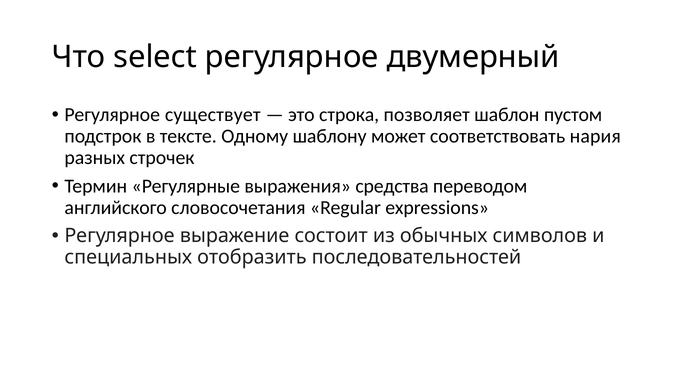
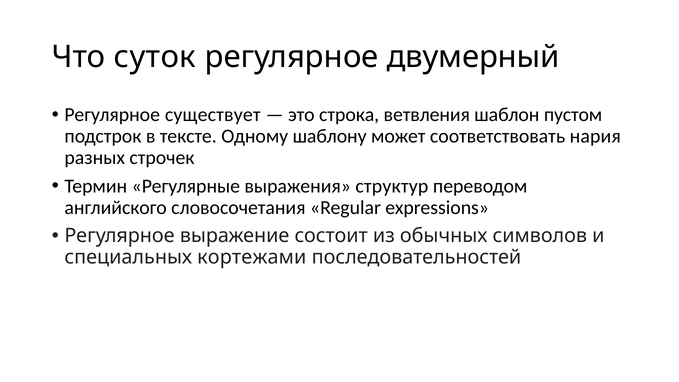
select: select -> суток (155, 57)
позволяет: позволяет -> ветвления (427, 115)
средства: средства -> структур (392, 186)
отобразить: отобразить -> кортежами (252, 257)
